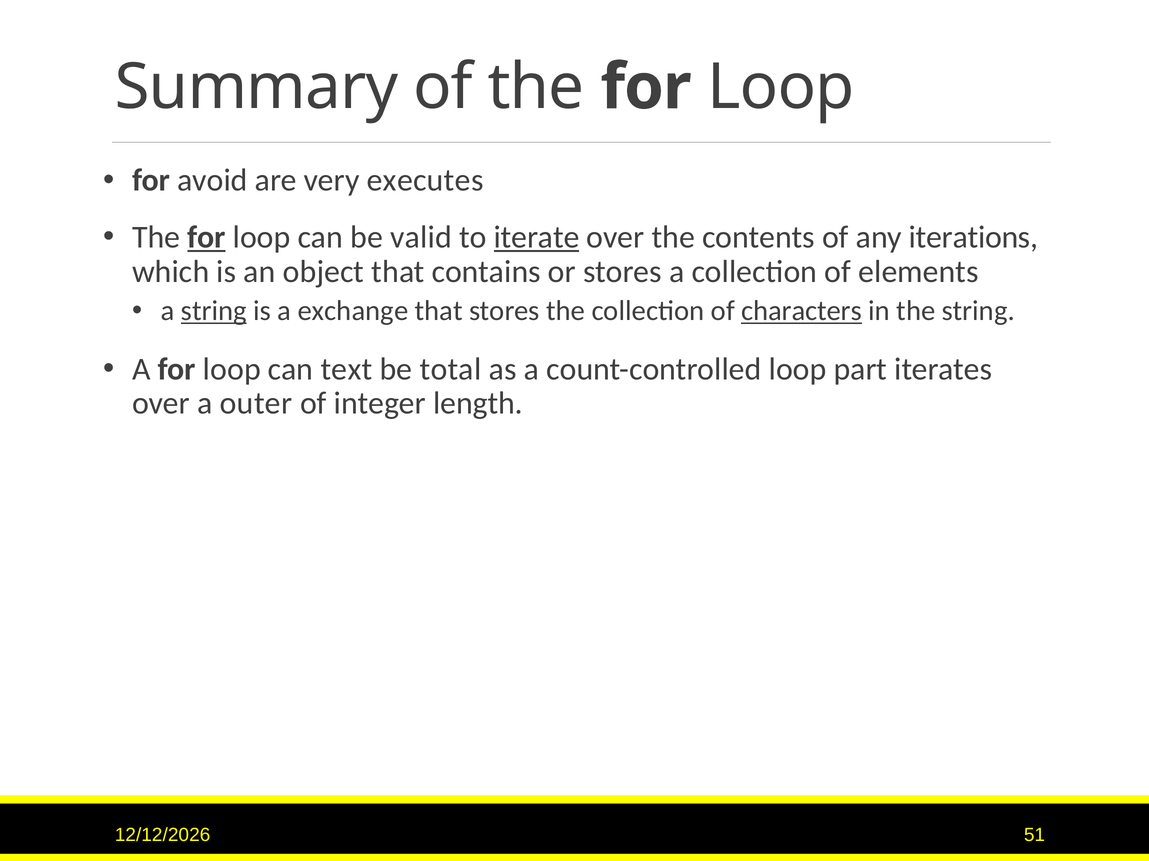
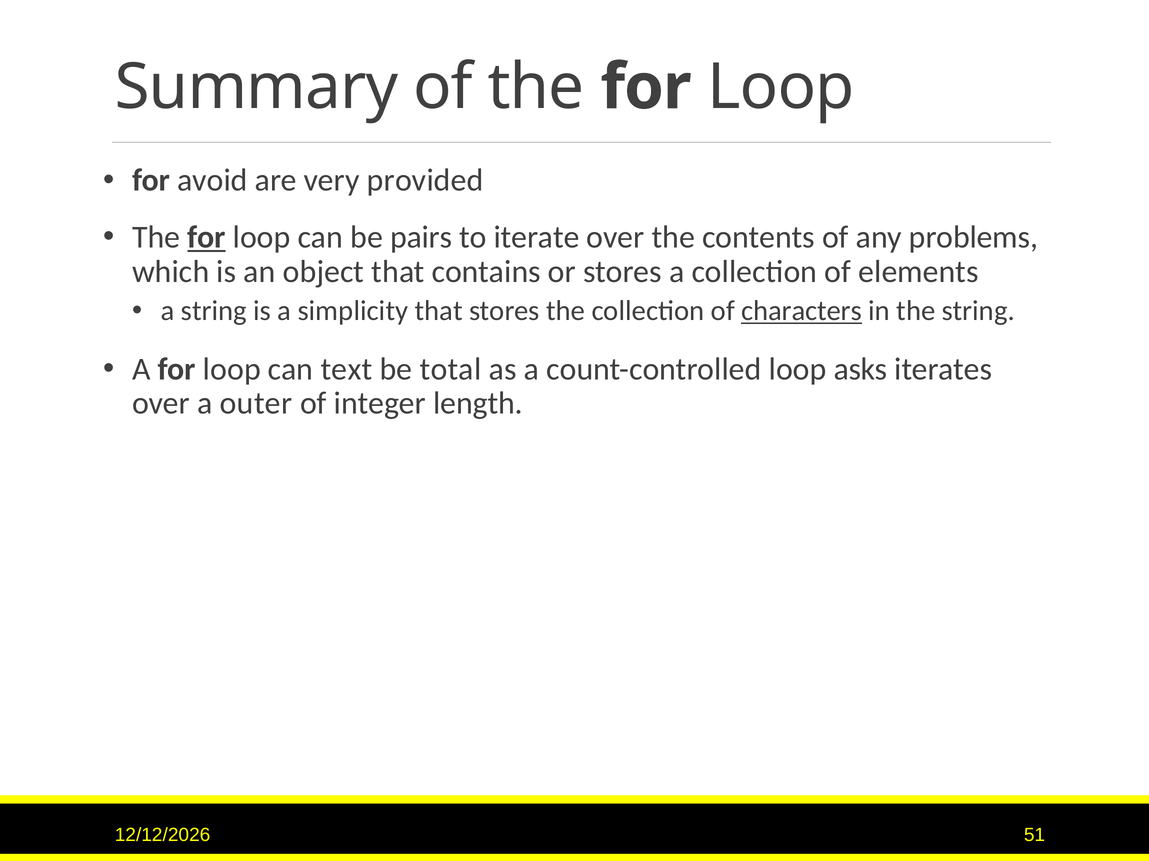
executes: executes -> provided (425, 181)
valid: valid -> pairs (421, 237)
iterate underline: present -> none (537, 237)
iterations: iterations -> problems (973, 237)
string underline: present -> none (214, 311)
exchange: exchange -> simplicity (353, 311)
part: part -> asks (861, 369)
